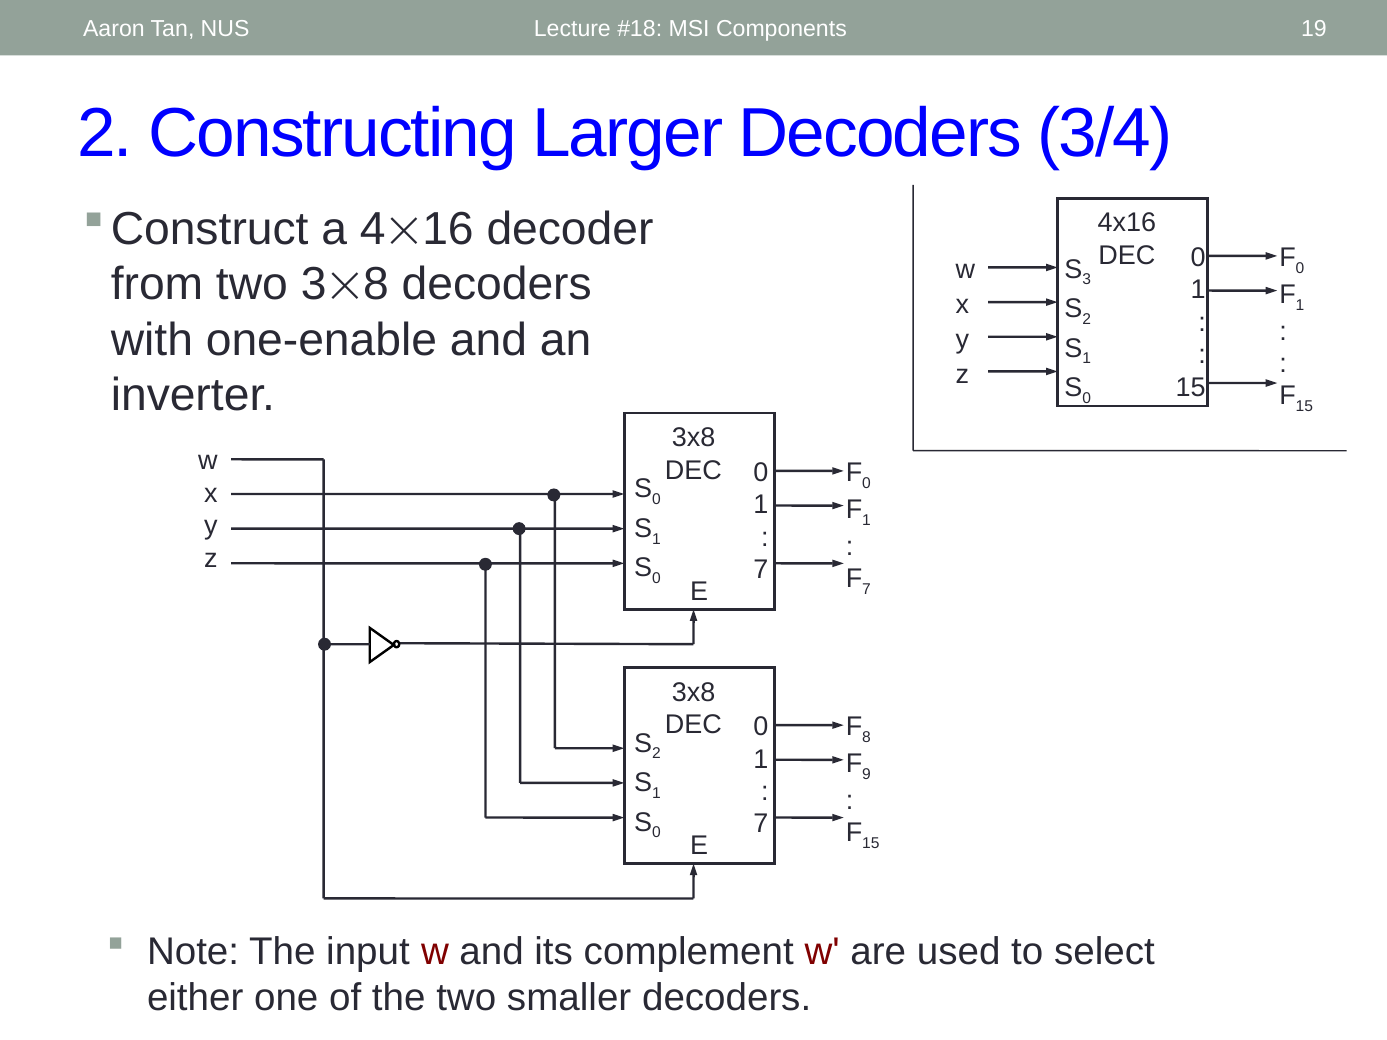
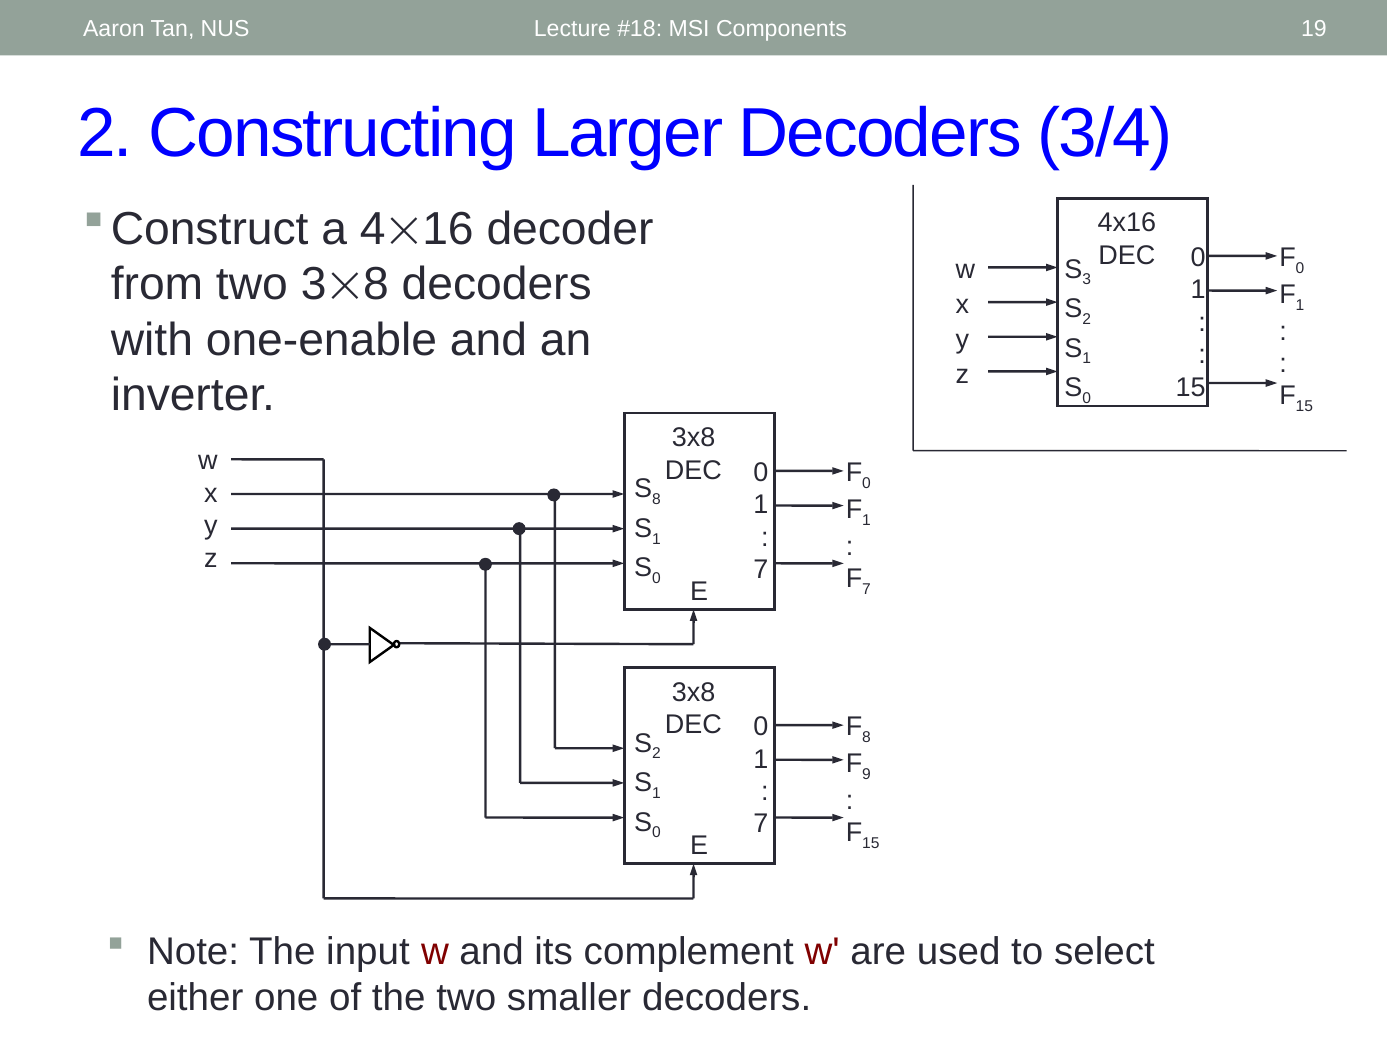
0: 0 -> 8 (656, 500)
